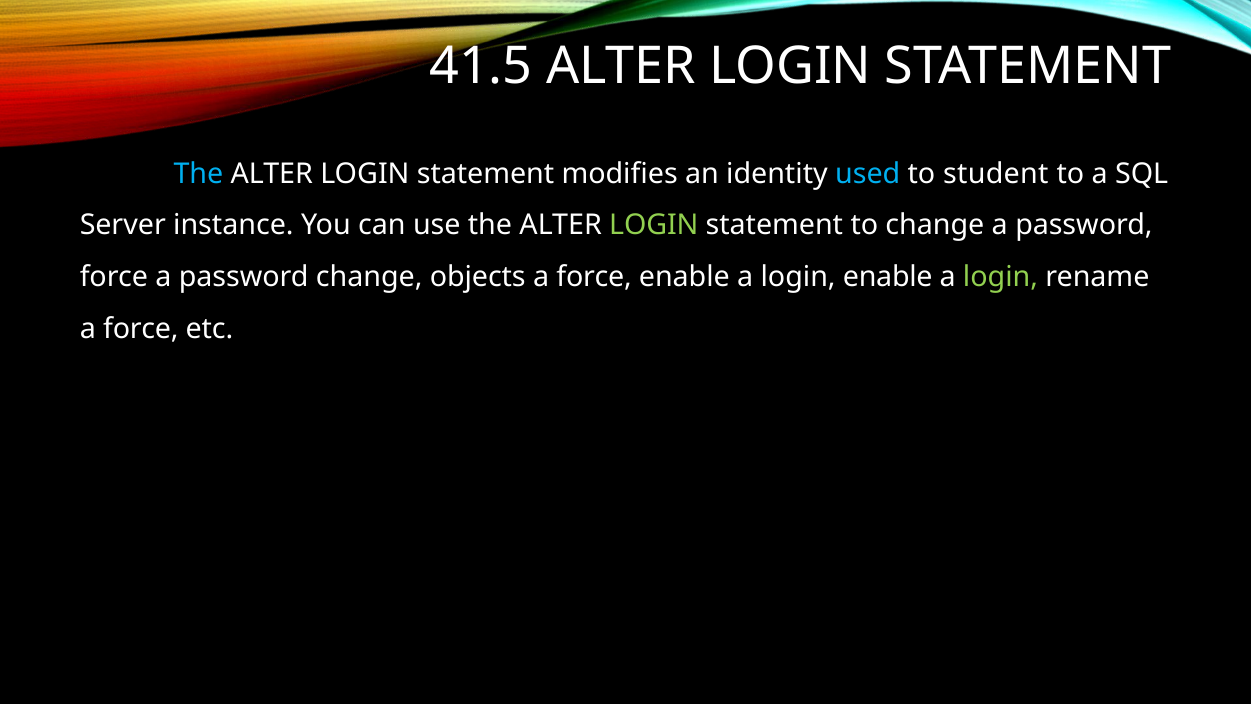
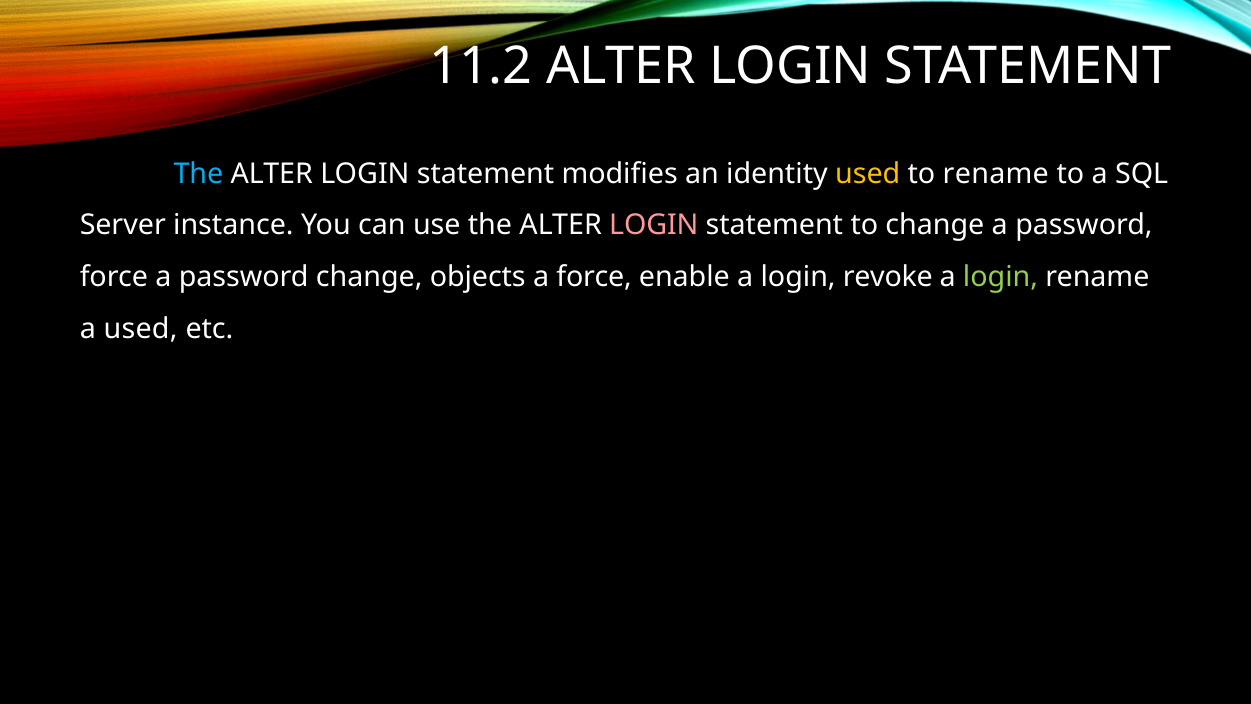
41.5: 41.5 -> 11.2 (481, 66)
used colour: light blue -> yellow (868, 174)
to student: student -> rename (996, 174)
LOGIN colour: light green -> pink (654, 225)
login enable: enable -> revoke (888, 277)
force: force -> used (141, 328)
